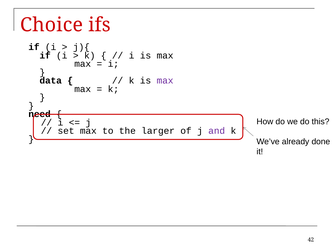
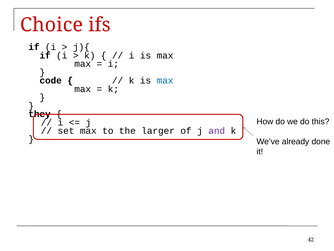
data: data -> code (51, 80)
max colour: purple -> blue (165, 80)
need: need -> they (40, 114)
